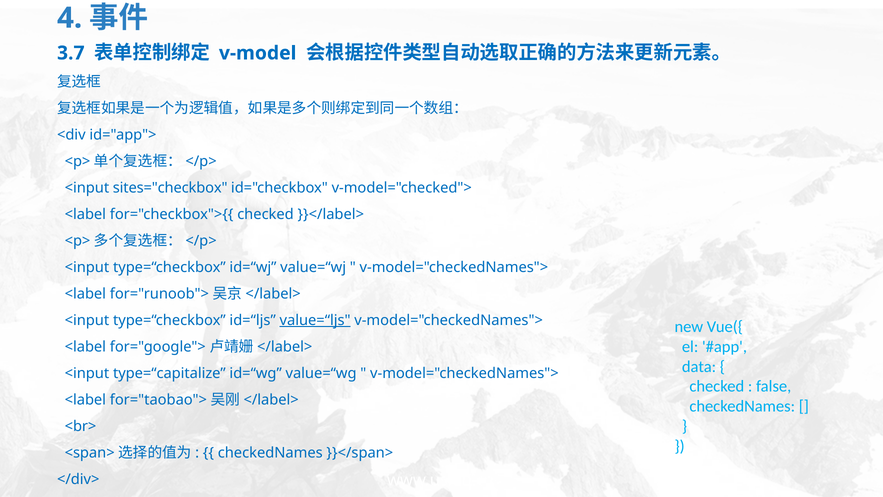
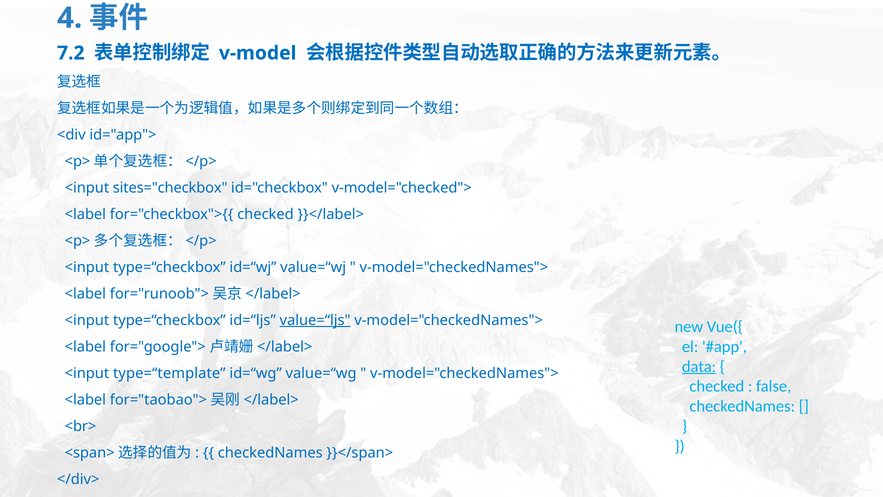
3.7: 3.7 -> 7.2 (71, 53)
data underline: none -> present (699, 366)
type=“capitalize: type=“capitalize -> type=“template (169, 373)
